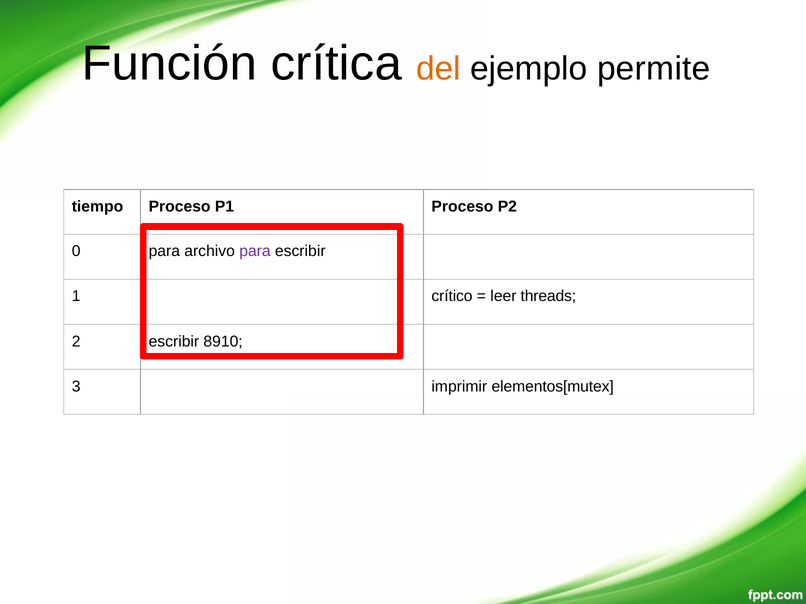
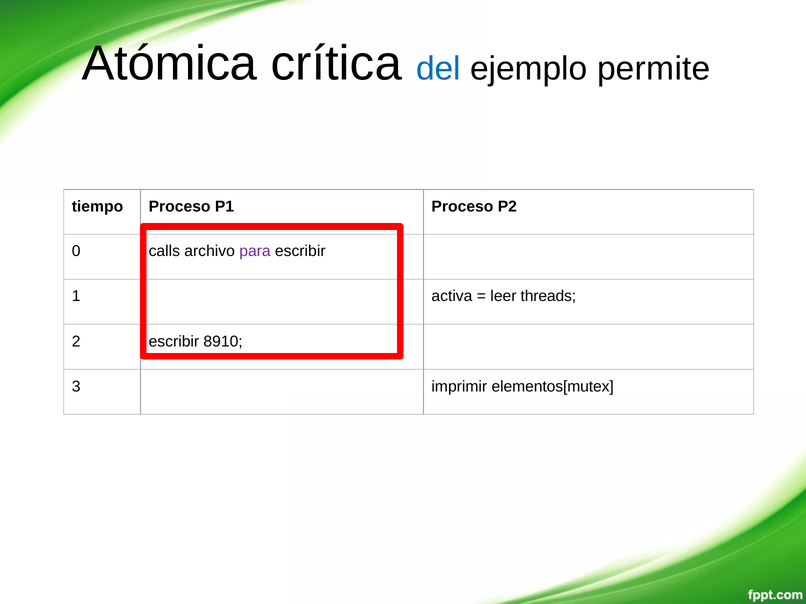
Función: Función -> Atómica (170, 63)
del colour: orange -> blue (438, 69)
0 para: para -> calls (164, 251)
crítico: crítico -> activa (452, 297)
